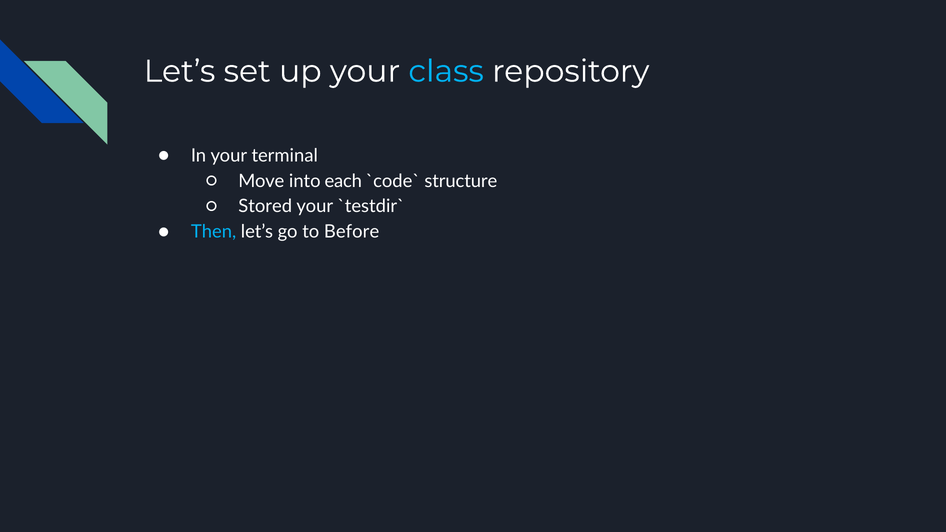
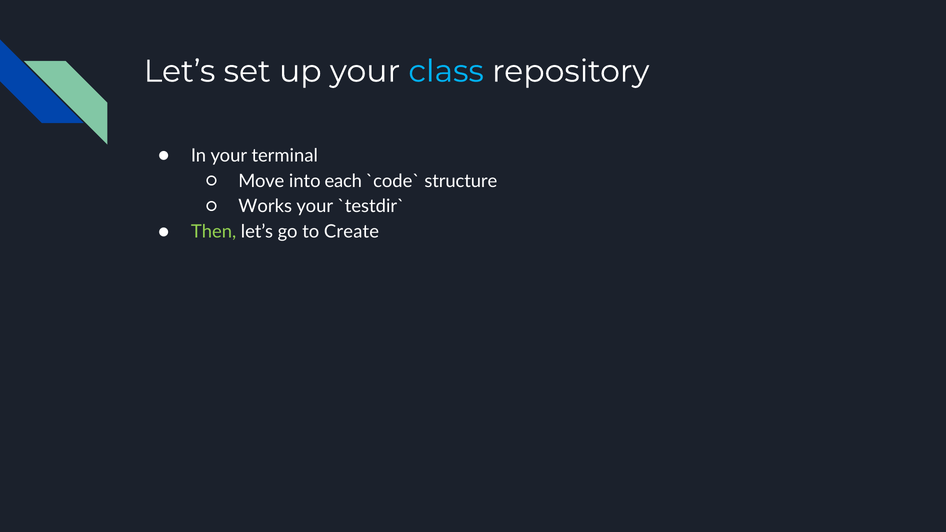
Stored: Stored -> Works (265, 206)
Then colour: light blue -> light green (214, 232)
Before: Before -> Create (352, 232)
